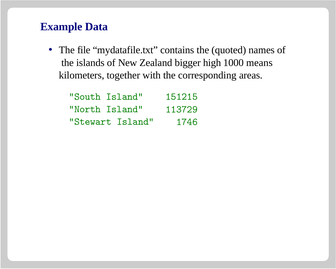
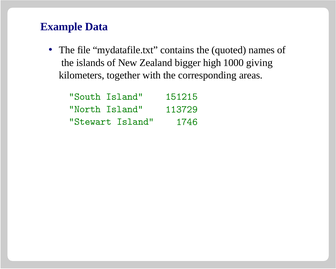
means: means -> giving (259, 63)
